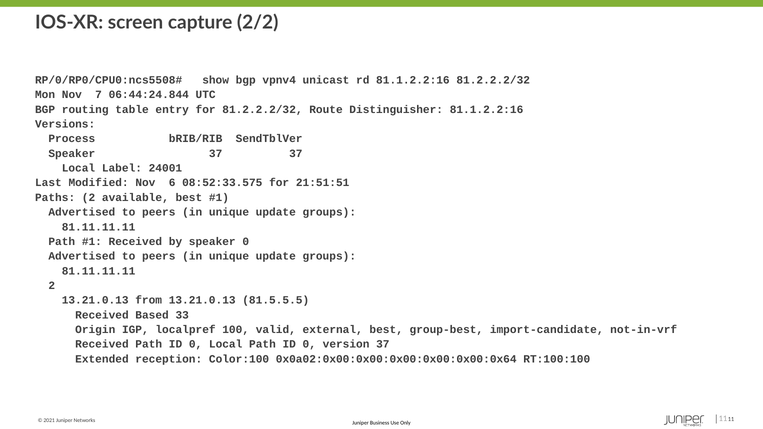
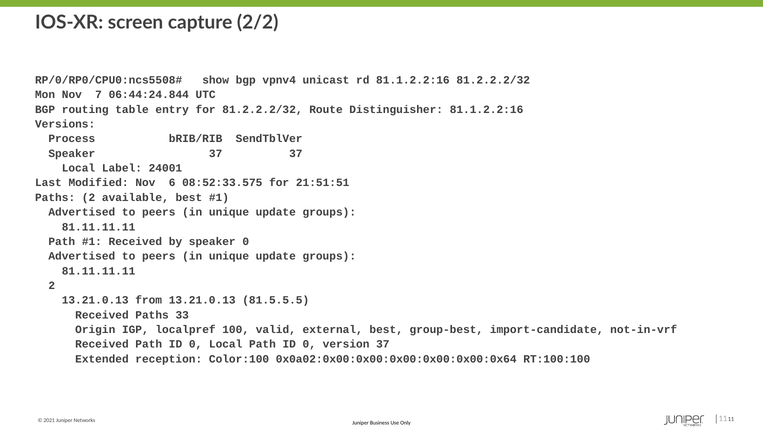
Received Based: Based -> Paths (152, 315)
